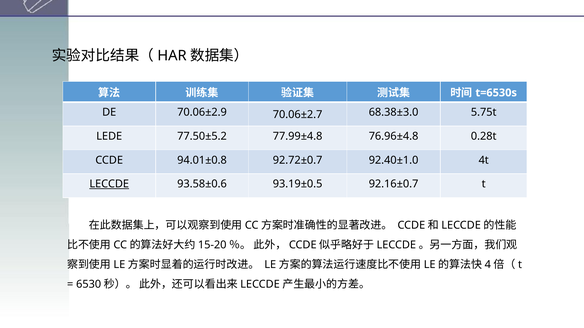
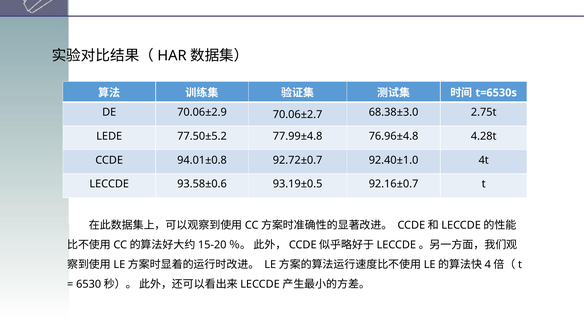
5.75t: 5.75t -> 2.75t (484, 112)
0.28t: 0.28t -> 4.28t (484, 136)
LECCDE underline: present -> none (109, 184)
